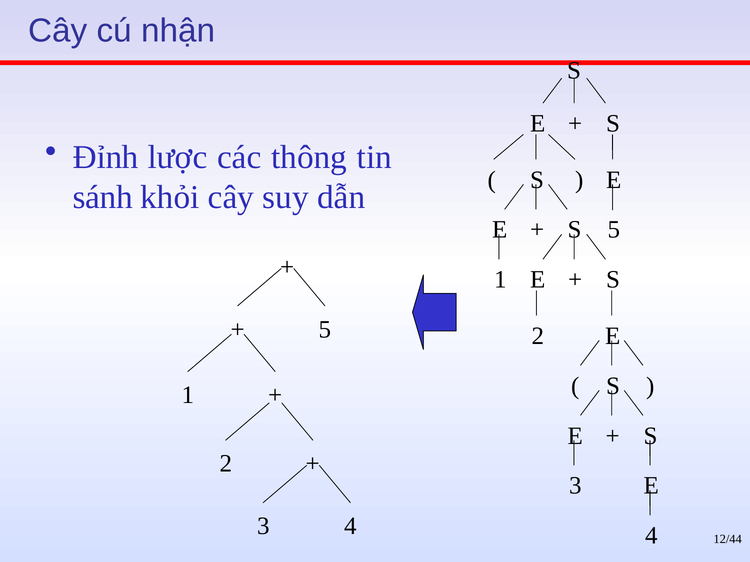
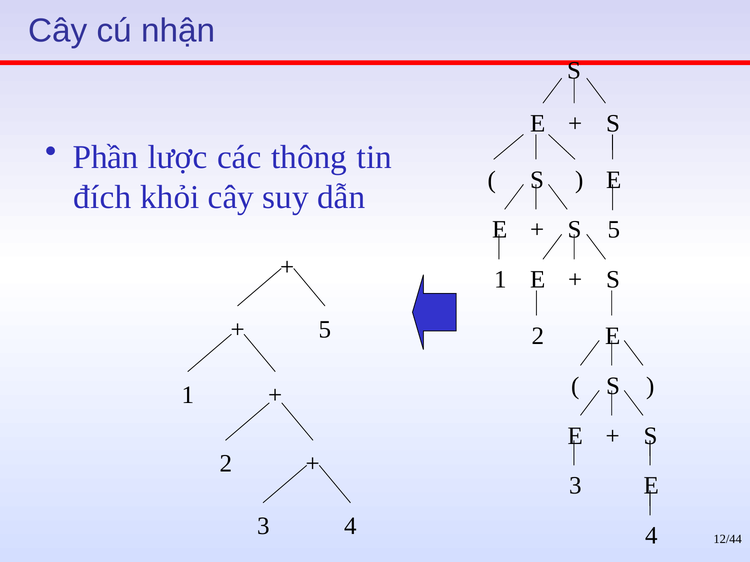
Đỉnh: Đỉnh -> Phần (106, 157)
sánh: sánh -> đích (102, 197)
